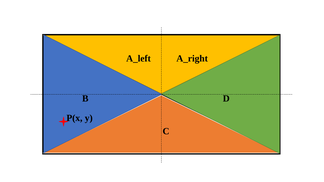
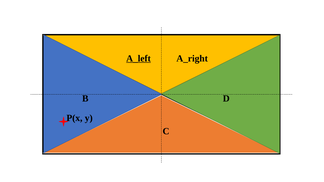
A_left underline: none -> present (139, 59)
